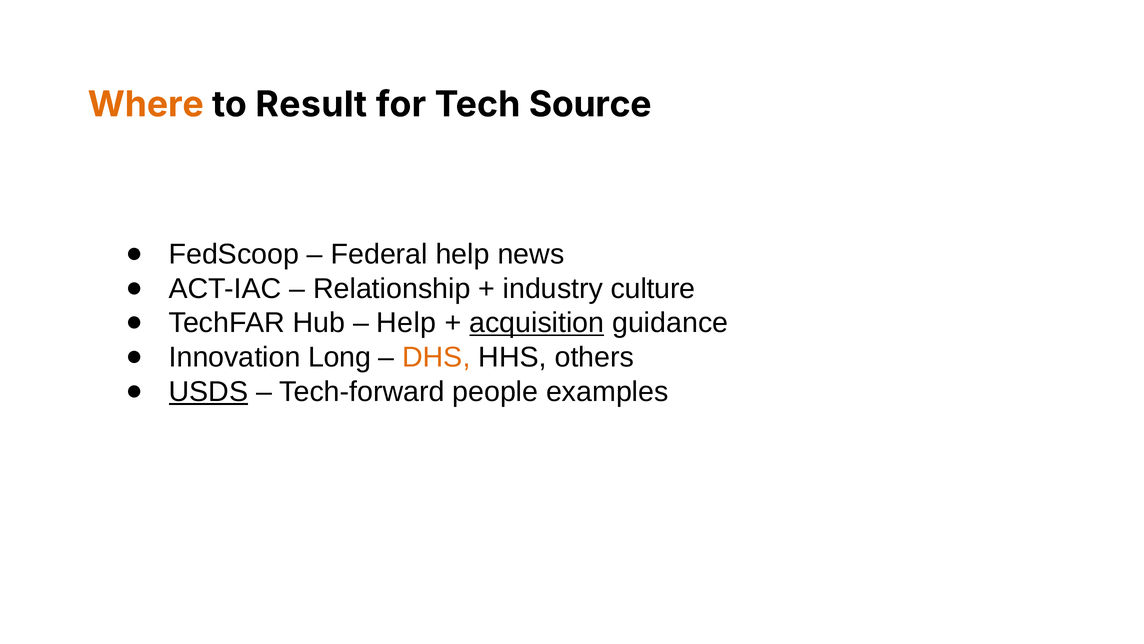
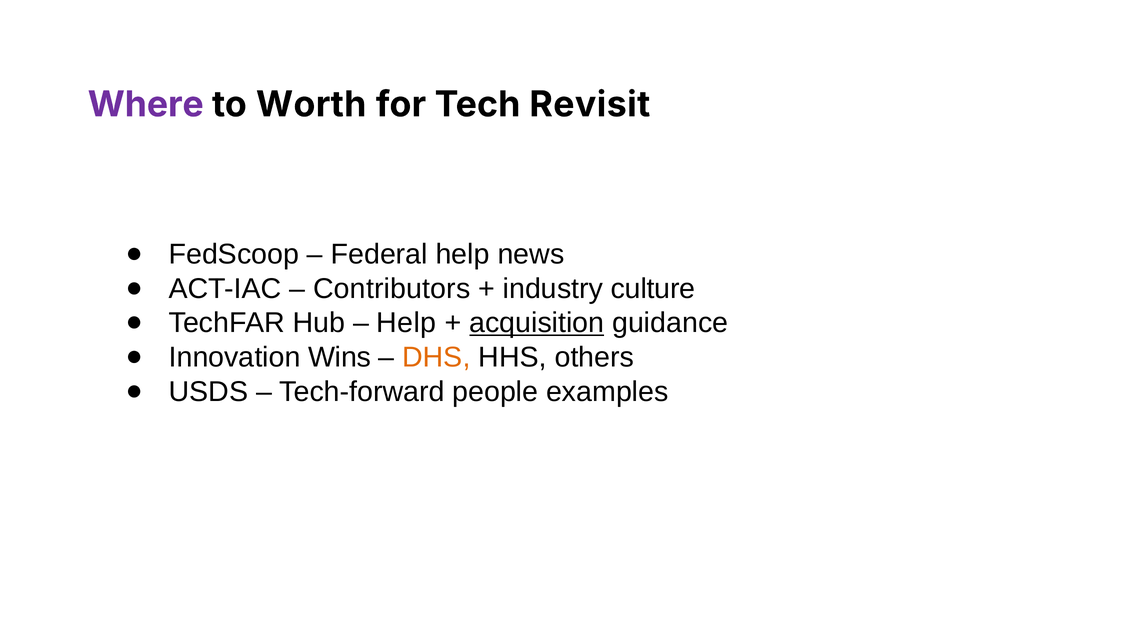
Where colour: orange -> purple (146, 104)
Result: Result -> Worth (311, 104)
Source: Source -> Revisit (590, 104)
Relationship: Relationship -> Contributors (392, 288)
Long: Long -> Wins (340, 357)
USDS underline: present -> none (208, 391)
